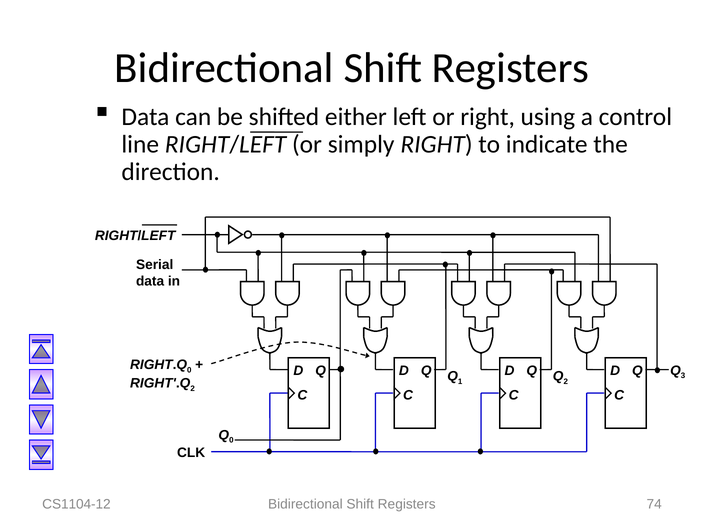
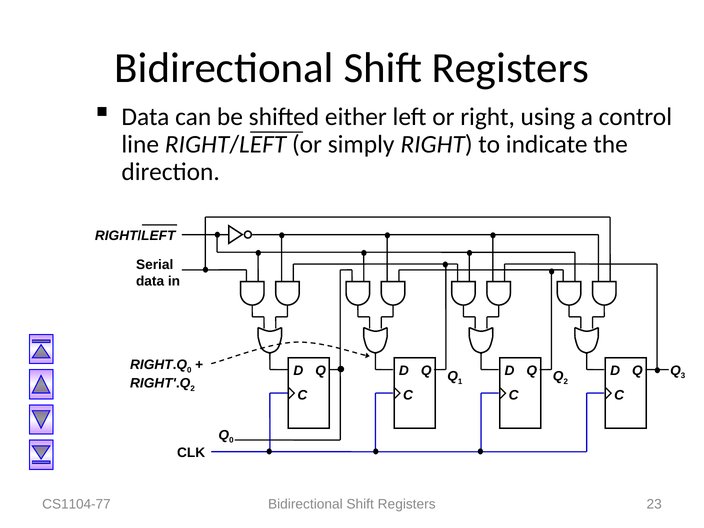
CS1104-12: CS1104-12 -> CS1104-77 (76, 504)
74: 74 -> 23 (654, 504)
